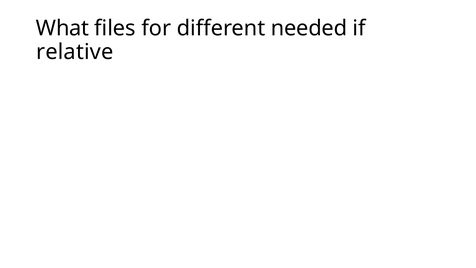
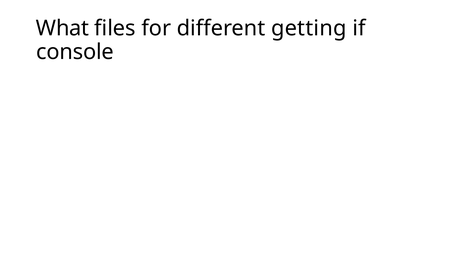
needed: needed -> getting (309, 28)
relative: relative -> console (75, 52)
